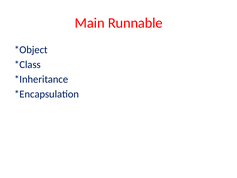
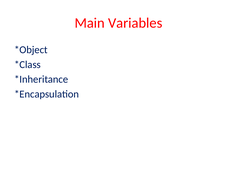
Runnable: Runnable -> Variables (135, 23)
